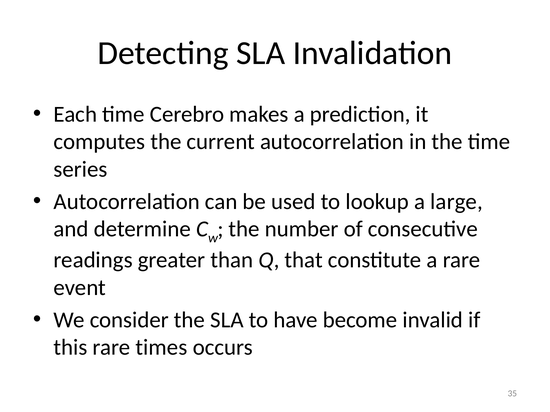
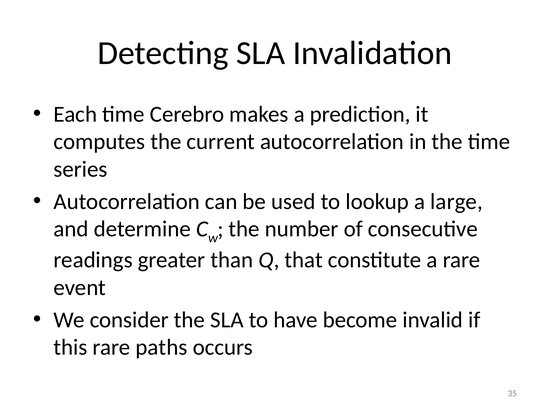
times: times -> paths (161, 348)
